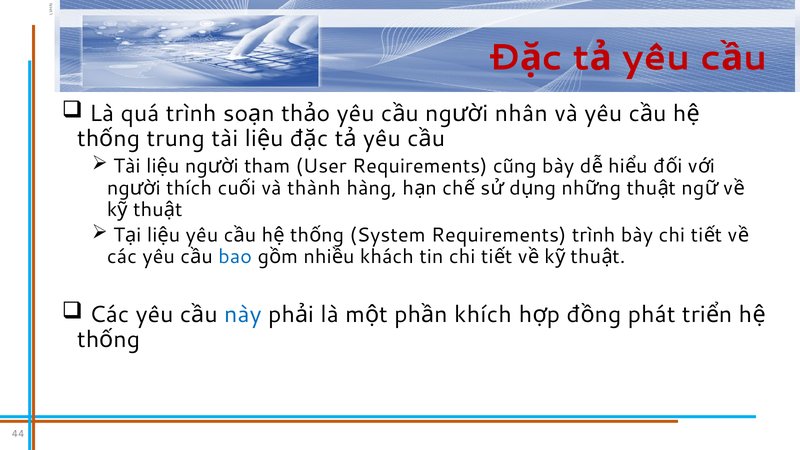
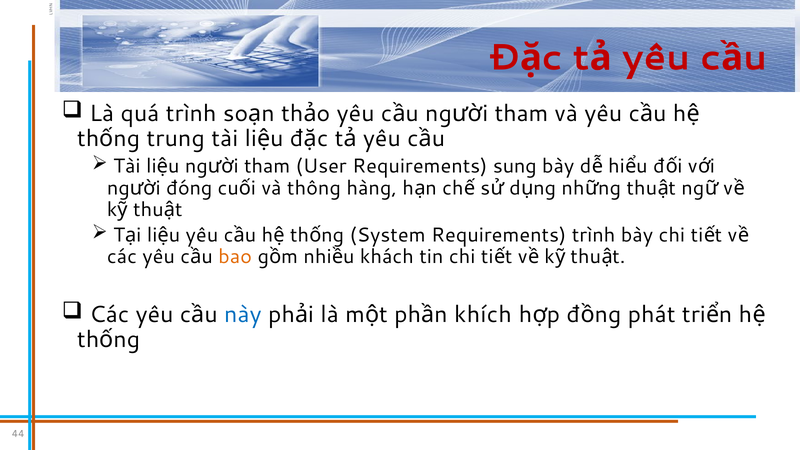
nhân: nhân -> tham (521, 114)
cũng: cũng -> sung (515, 166)
thích: thích -> đóng (189, 188)
thành: thành -> thông (314, 188)
bao colour: blue -> orange (235, 257)
